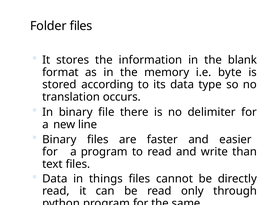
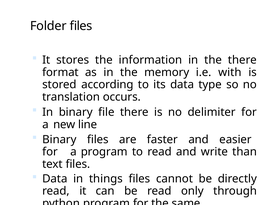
the blank: blank -> there (242, 60)
byte: byte -> with (230, 72)
